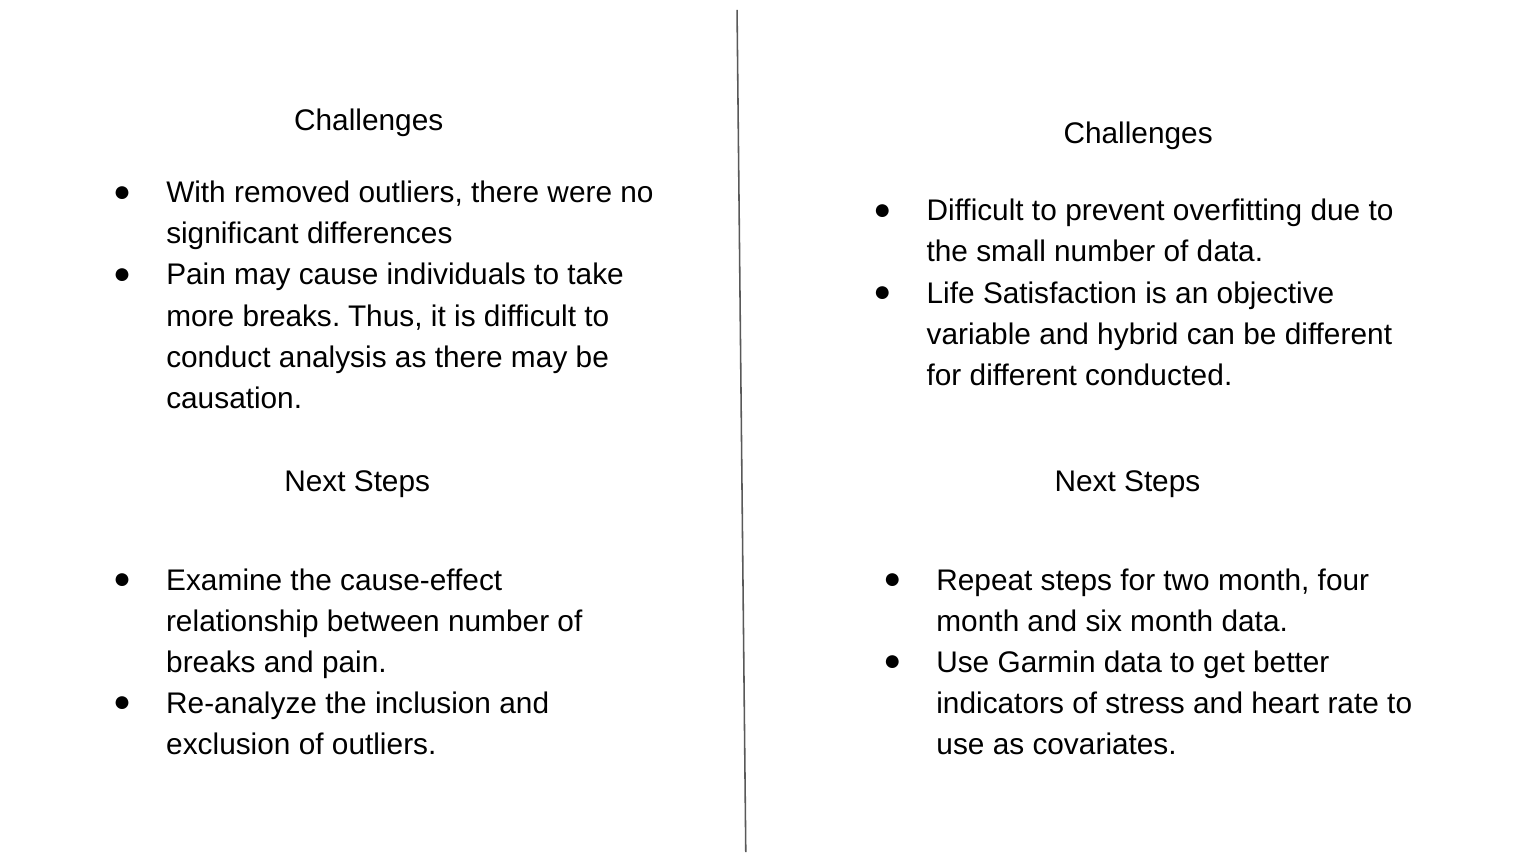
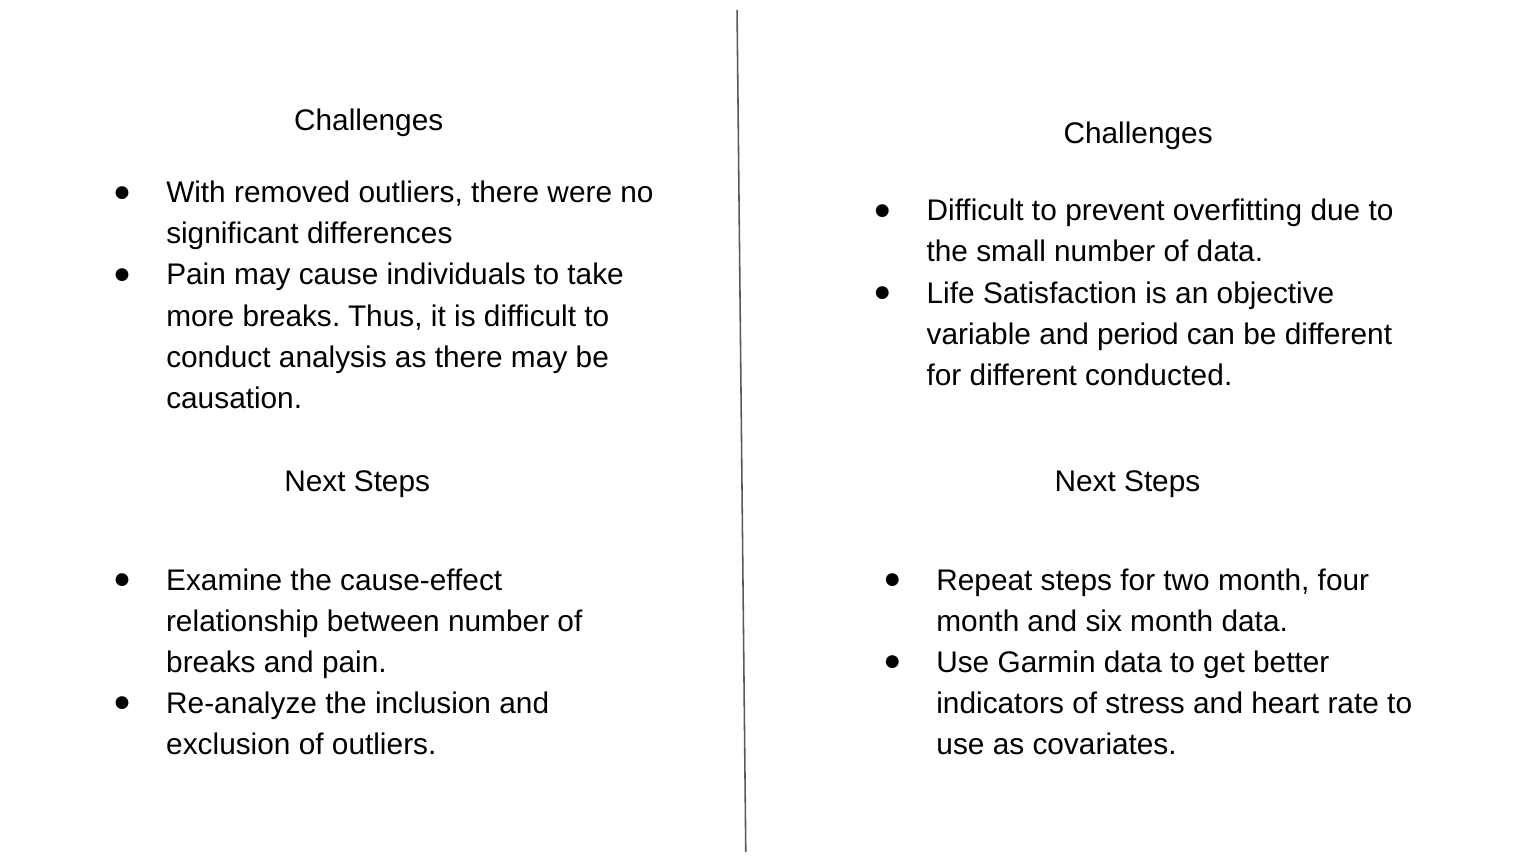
hybrid: hybrid -> period (1138, 334)
